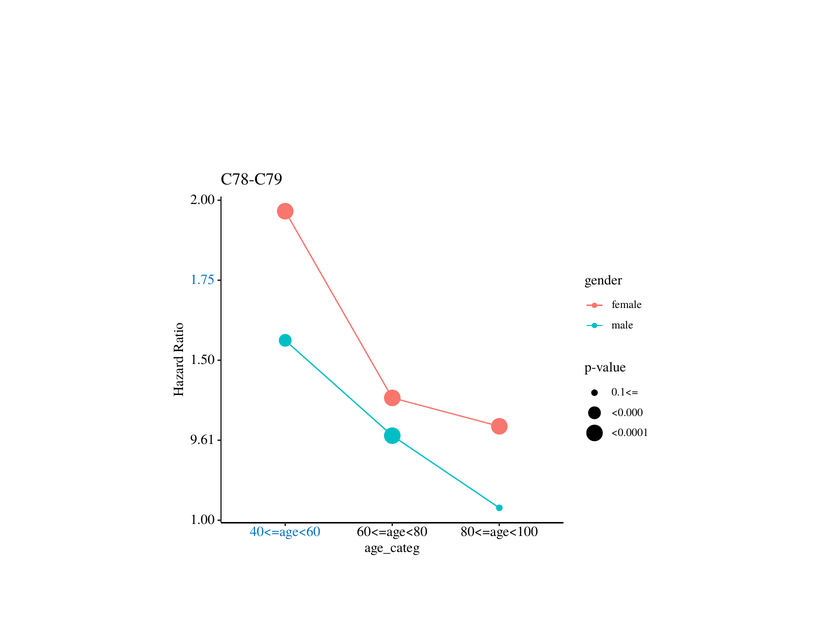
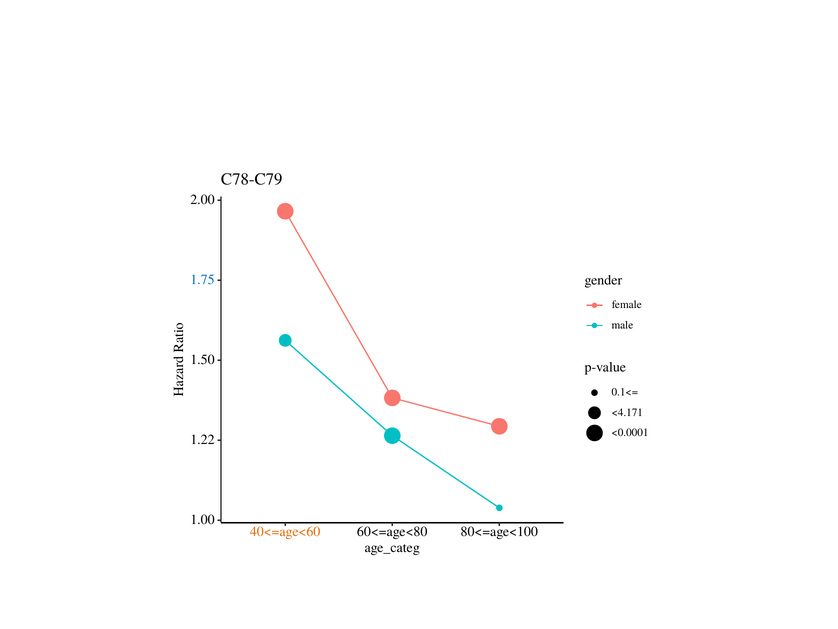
<0.000: <0.000 -> <4.171 (627, 412)
9.61: 9.61 -> 1.22 (202, 439)
40<=age<60 colour: blue -> orange (285, 531)
